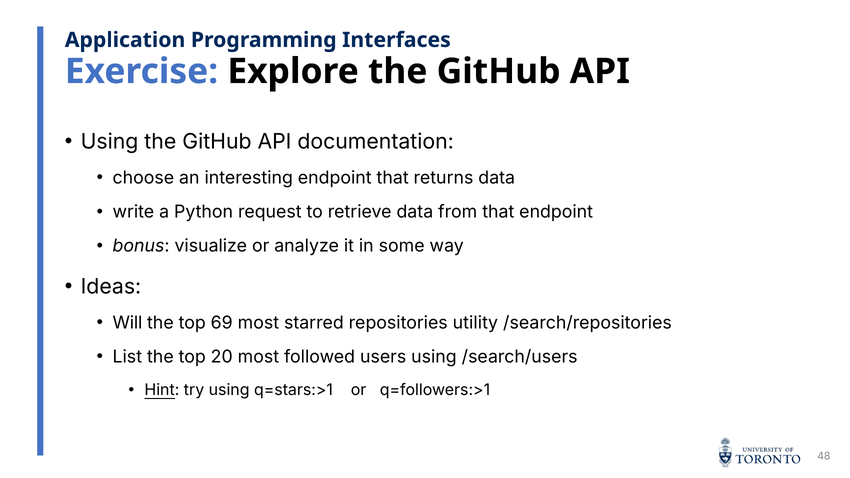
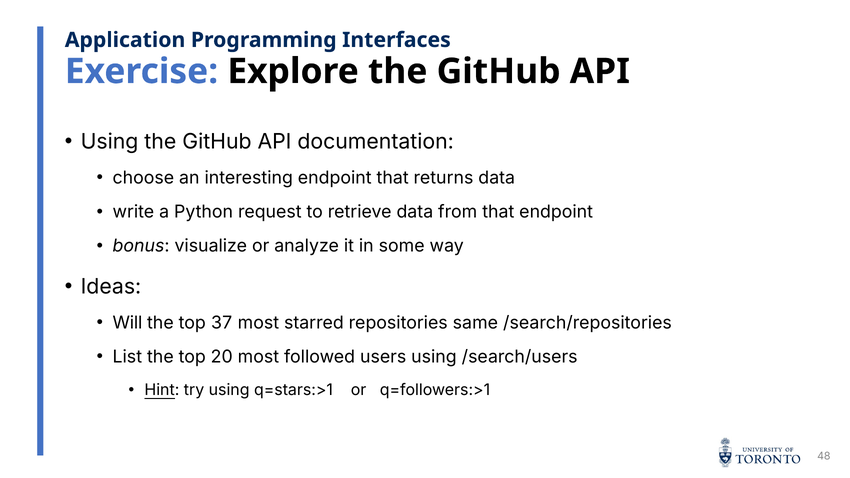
69: 69 -> 37 (222, 323)
utility: utility -> same (475, 323)
